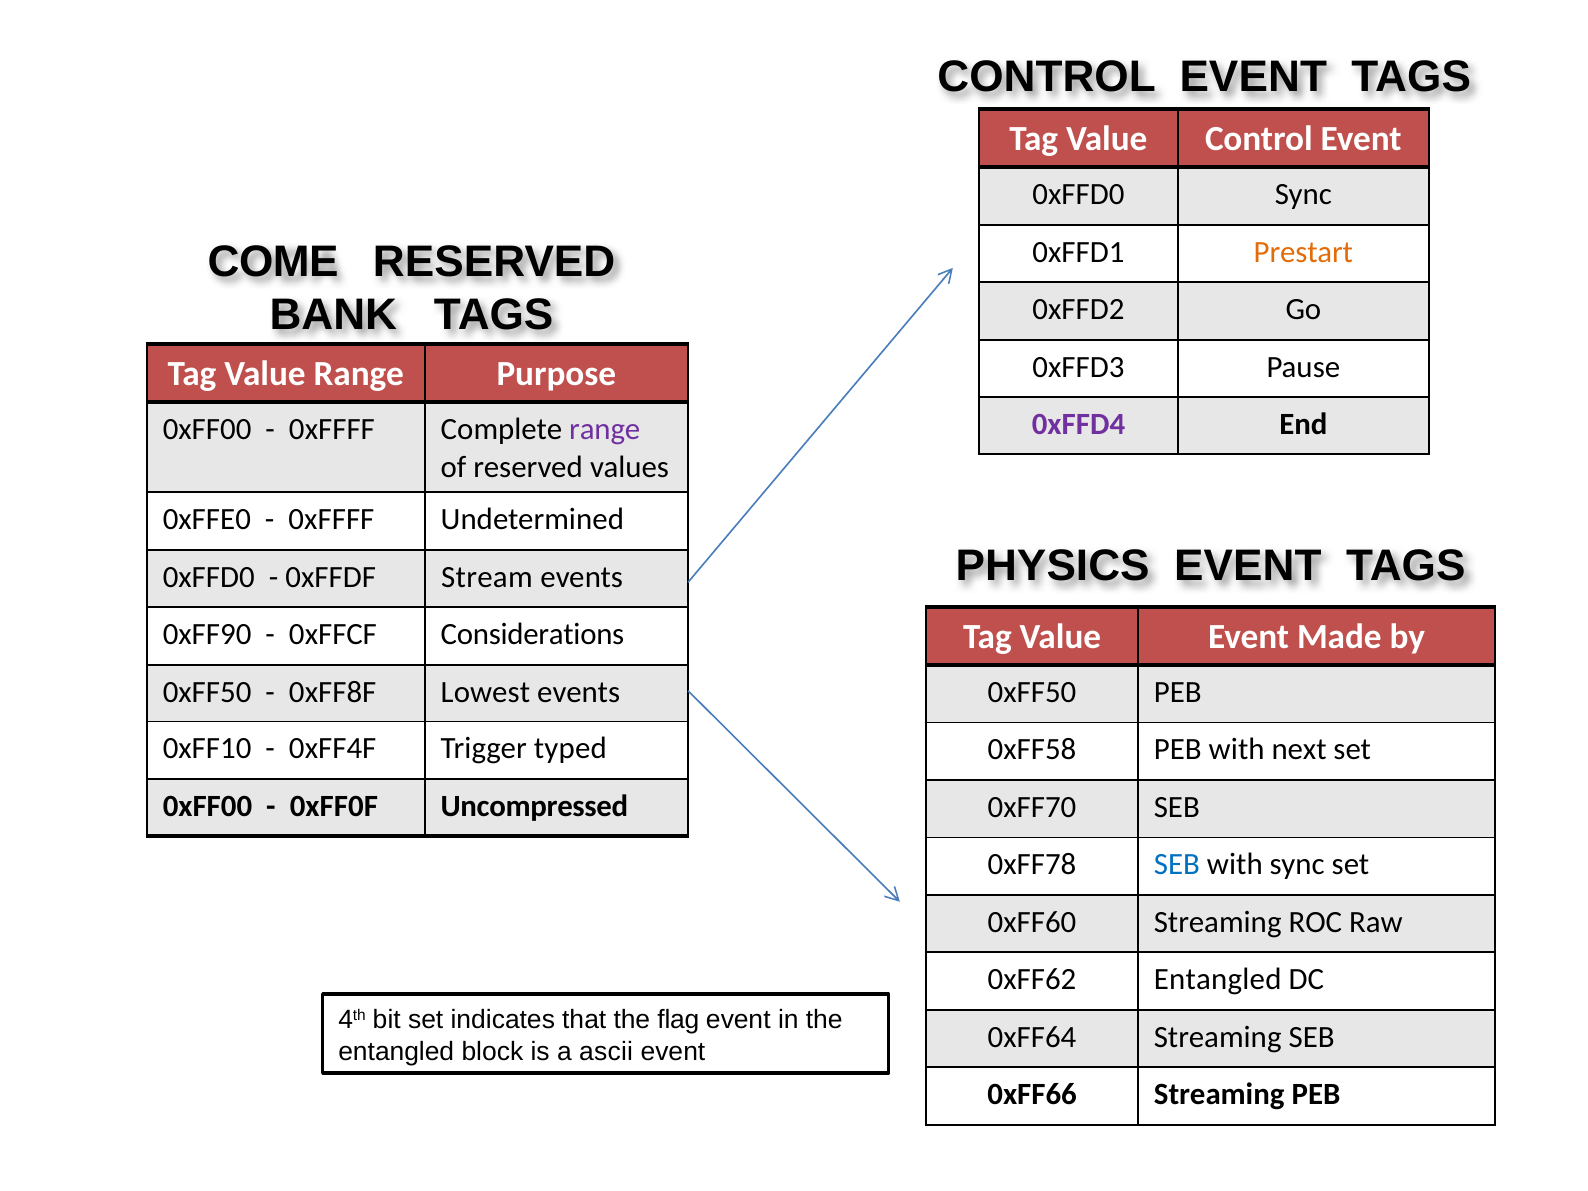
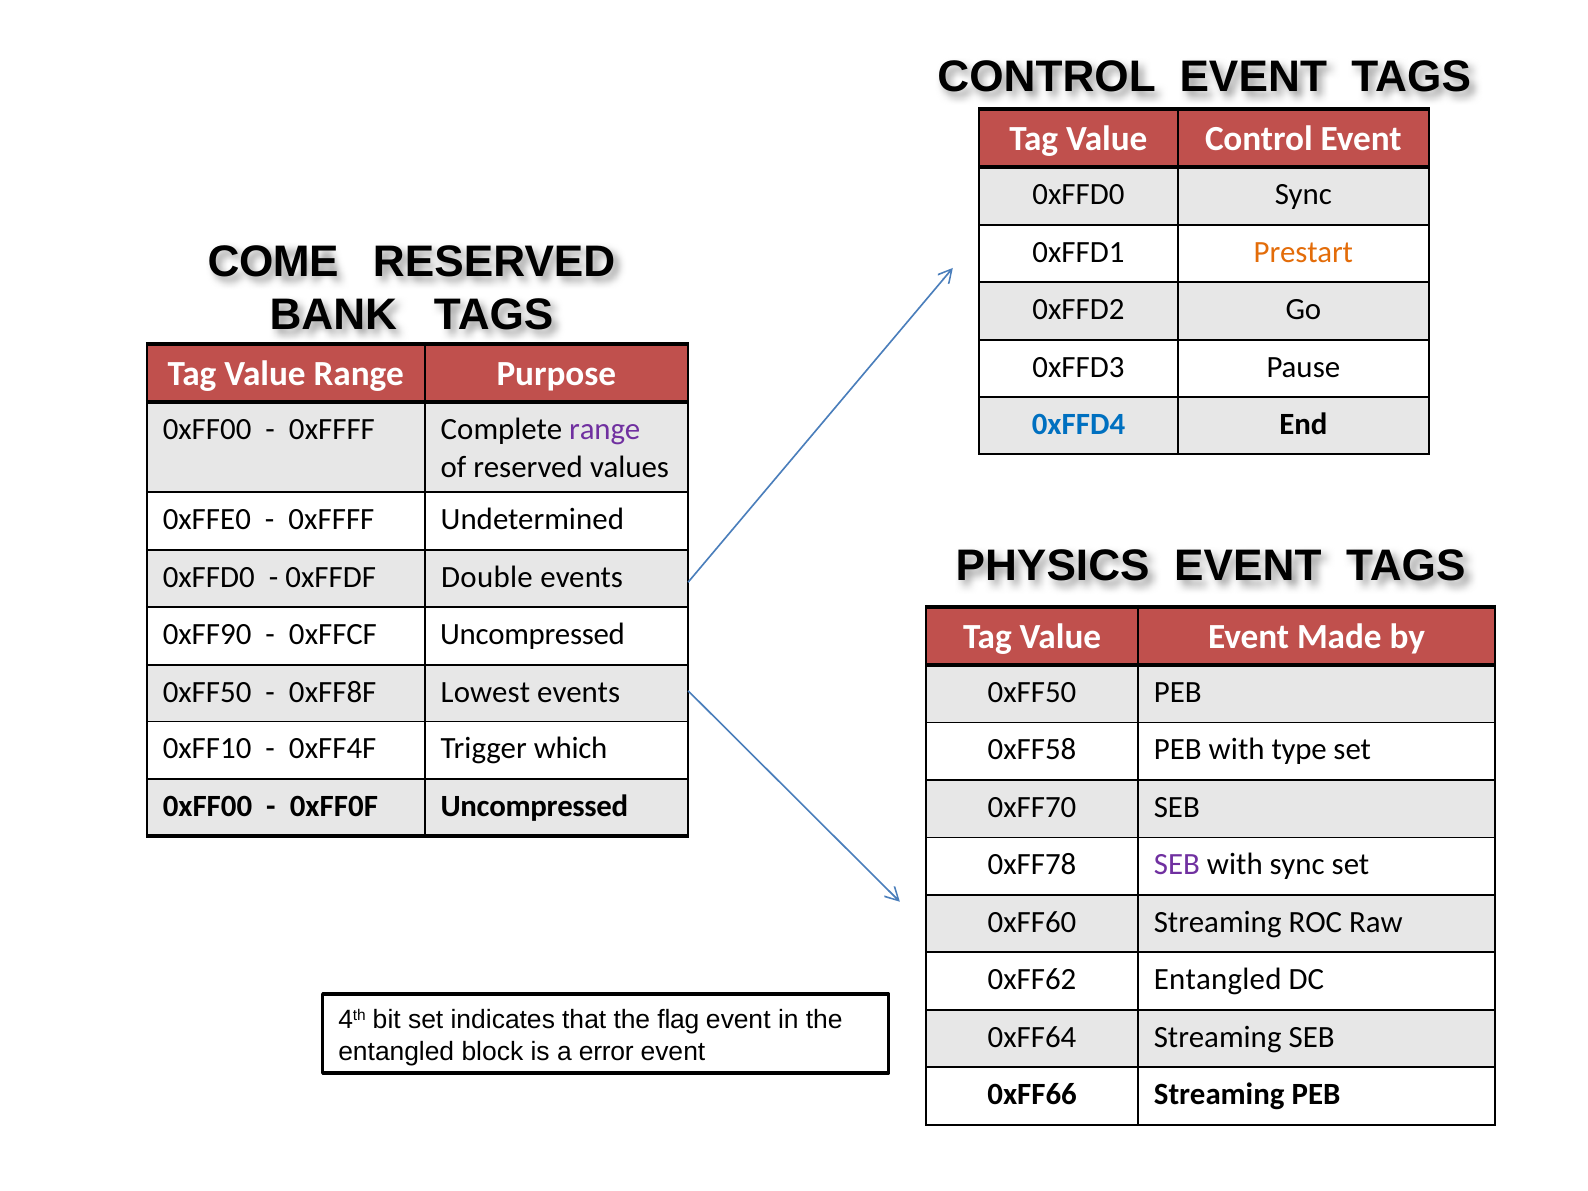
0xFFD4 colour: purple -> blue (1079, 424)
Stream: Stream -> Double (487, 577)
0xFFCF Considerations: Considerations -> Uncompressed (533, 634)
typed: typed -> which (571, 749)
next: next -> type (1299, 750)
SEB colour: blue -> purple (1177, 865)
ascii: ascii -> error (606, 1051)
